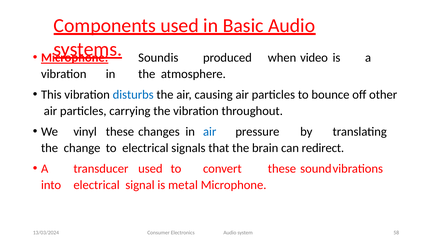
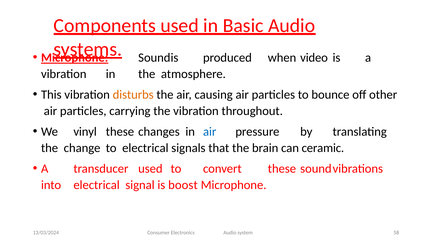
disturbs colour: blue -> orange (133, 95)
redirect: redirect -> ceramic (323, 148)
metal: metal -> boost (183, 185)
